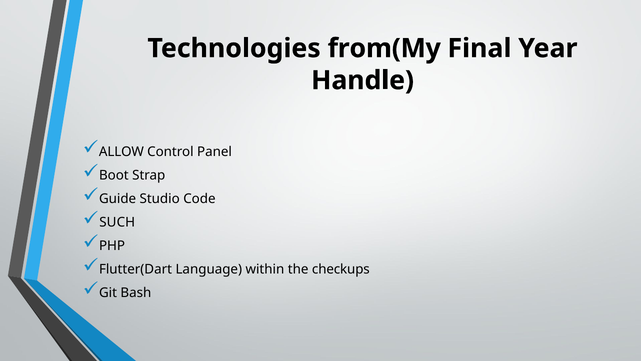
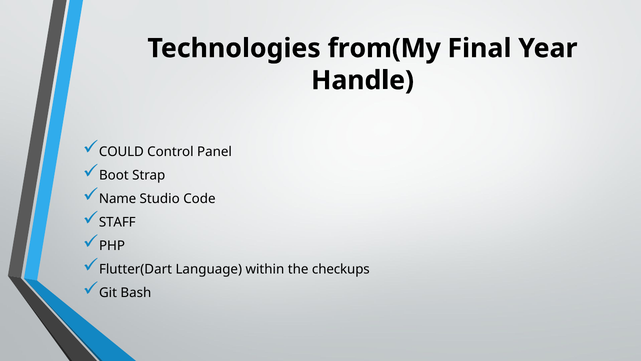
ALLOW: ALLOW -> COULD (121, 152)
Guide: Guide -> Name (118, 199)
SUCH: SUCH -> STAFF (117, 222)
